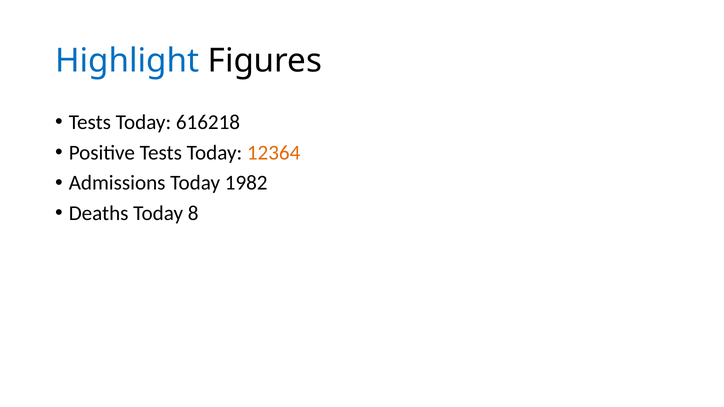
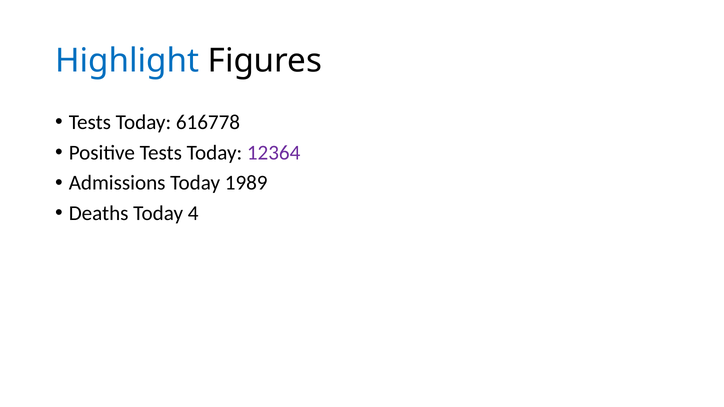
616218: 616218 -> 616778 (208, 122)
12364 colour: orange -> purple (274, 153)
1982: 1982 -> 1989 (246, 183)
8: 8 -> 4 (193, 213)
